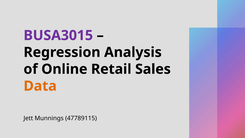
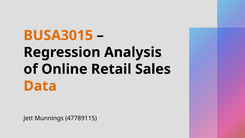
BUSA3015 colour: purple -> orange (58, 35)
